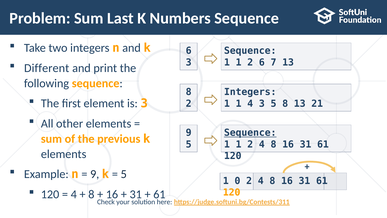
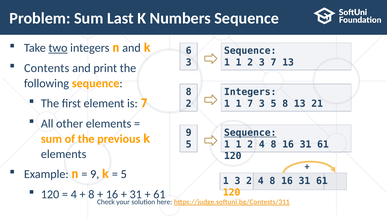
two underline: none -> present (58, 48)
2 6: 6 -> 3 (262, 62)
Different: Different -> Contents (47, 68)
is 3: 3 -> 7 (144, 103)
1 4: 4 -> 7 (250, 103)
1 0: 0 -> 3 (237, 181)
